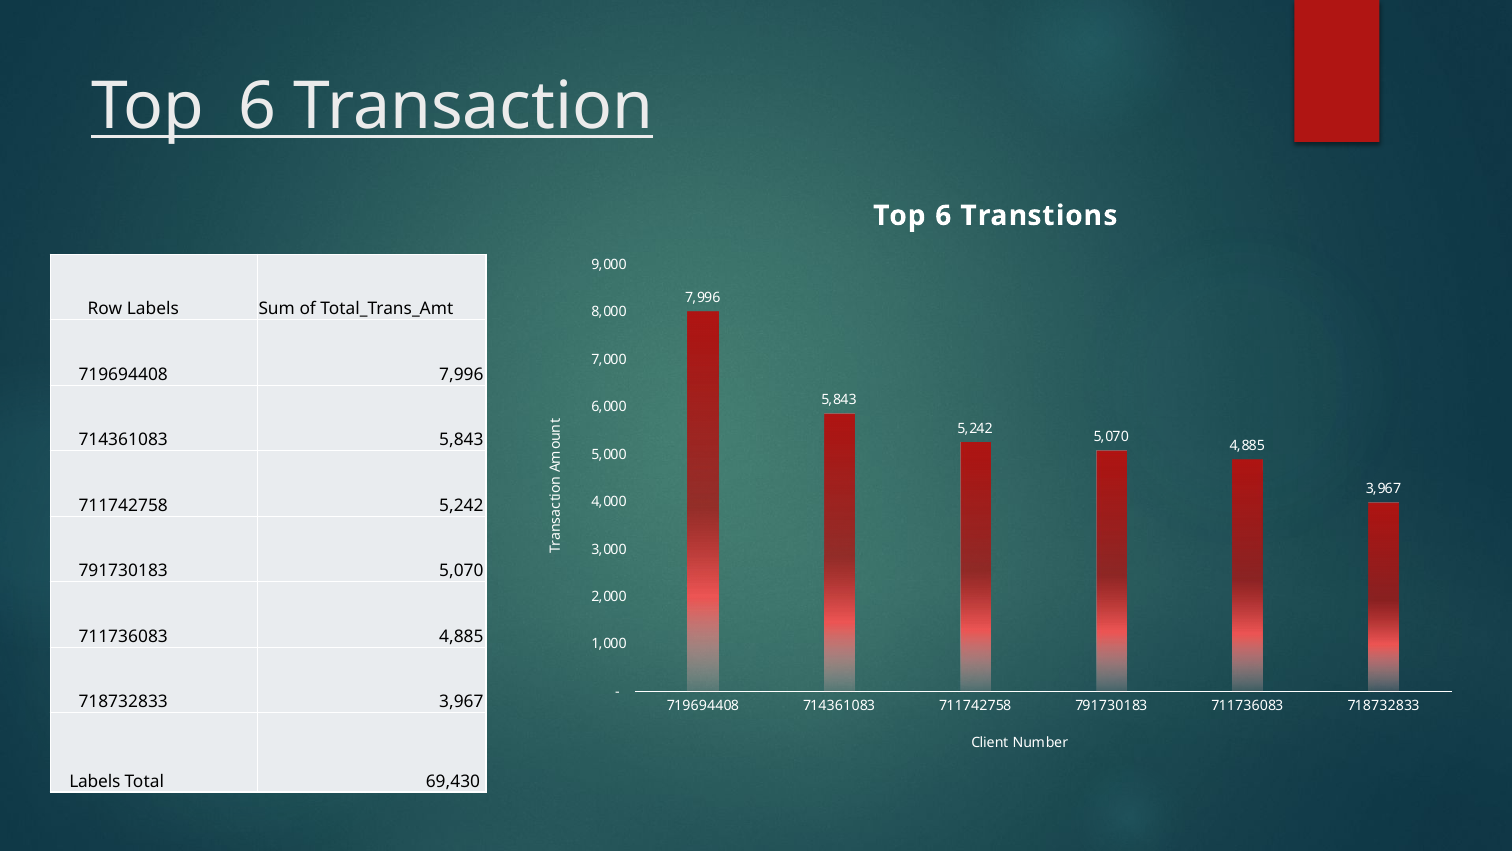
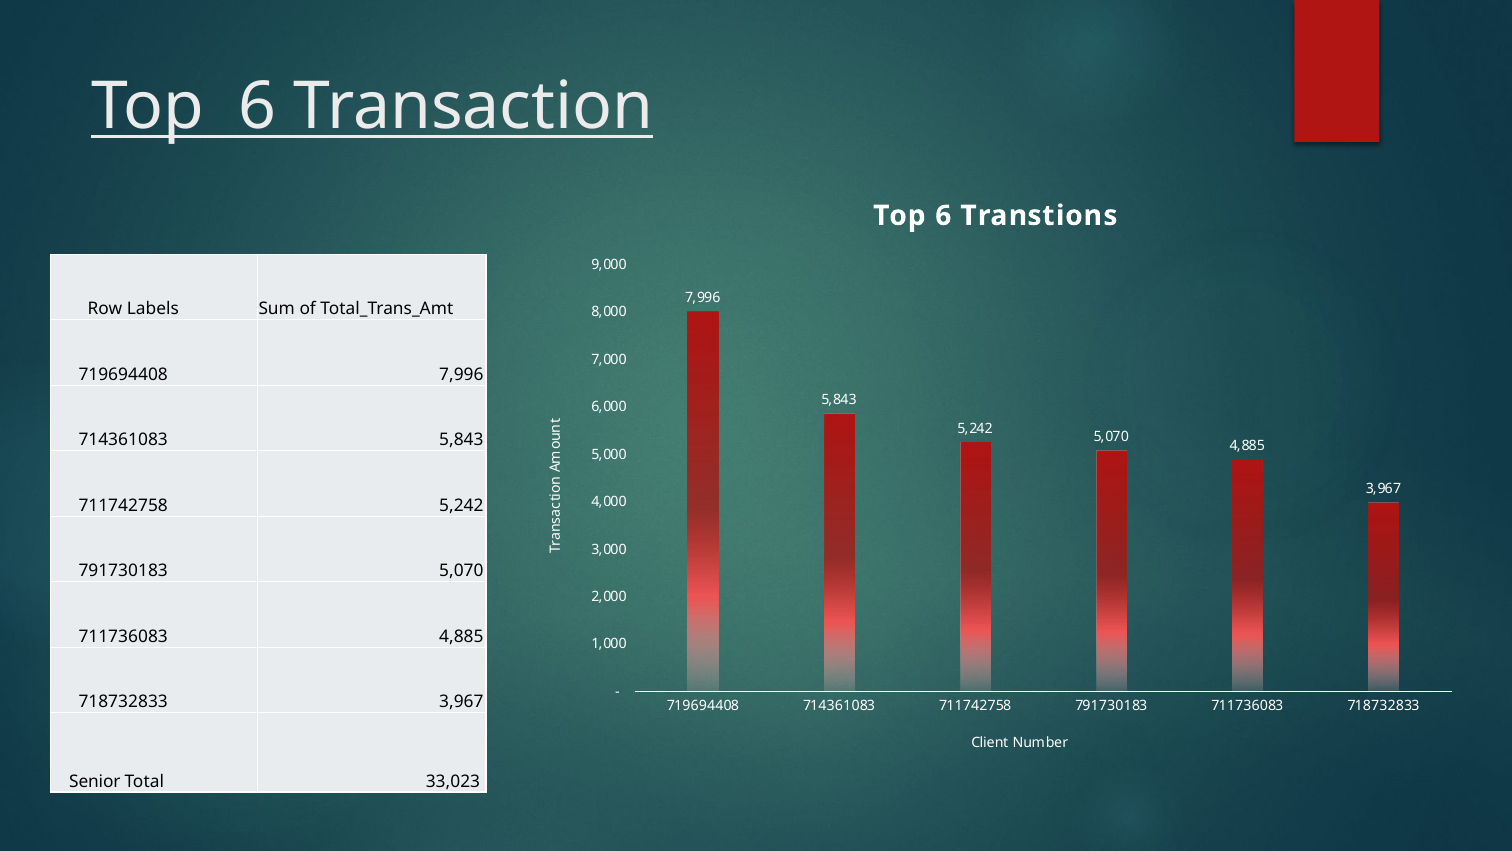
Labels: Labels -> Senior (95, 781)
69,430: 69,430 -> 33,023 (453, 781)
